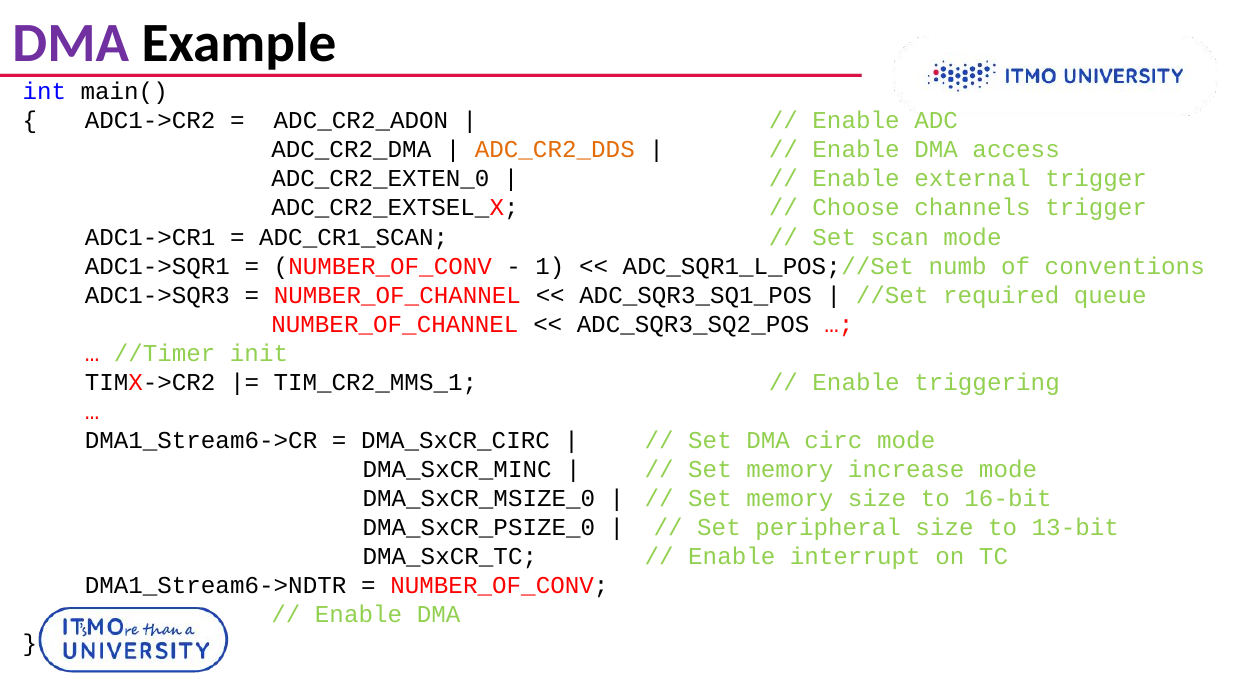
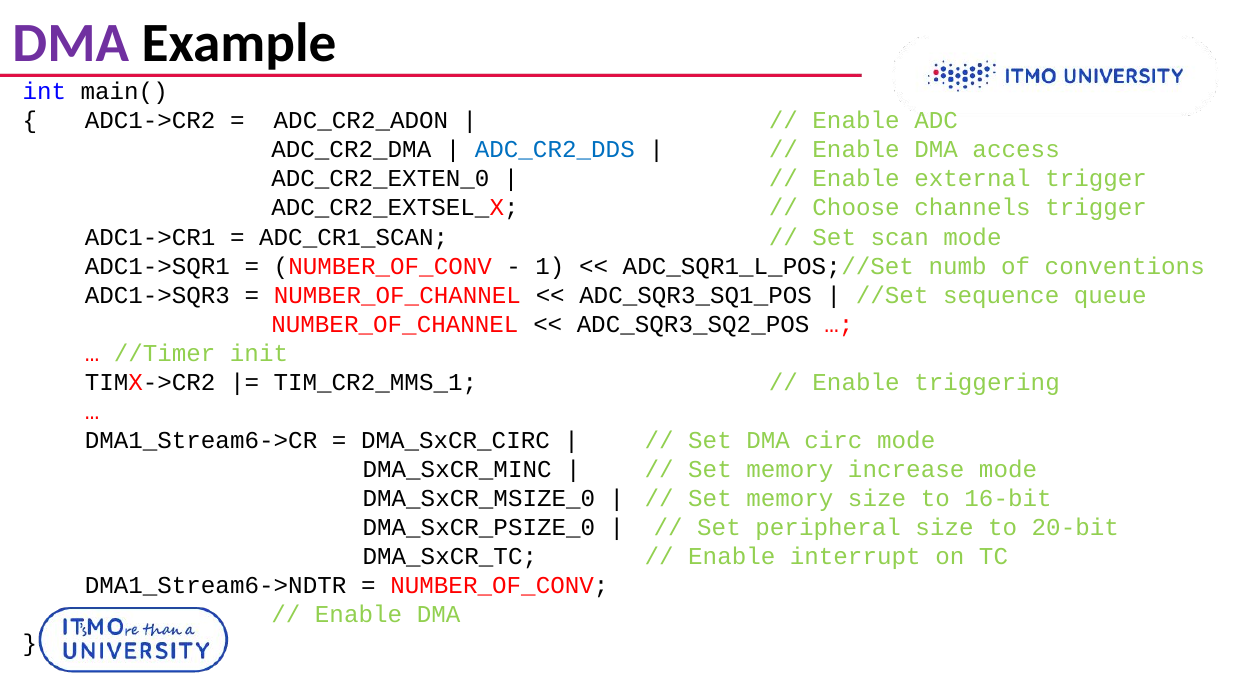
ADC_CR2_DDS colour: orange -> blue (555, 150)
required: required -> sequence (1001, 295)
13-bit: 13-bit -> 20-bit (1075, 527)
